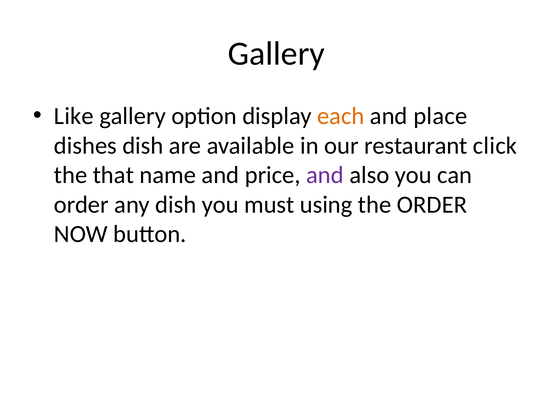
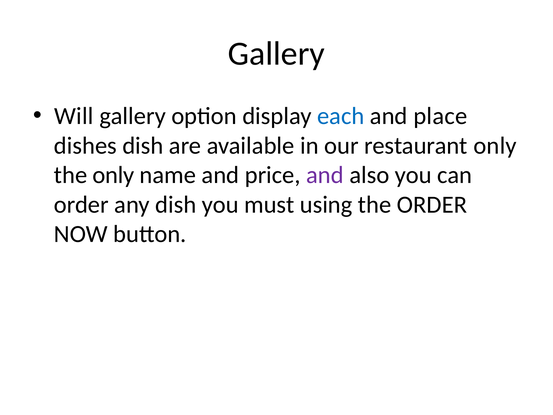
Like: Like -> Will (74, 116)
each colour: orange -> blue (341, 116)
restaurant click: click -> only (495, 146)
the that: that -> only (113, 175)
